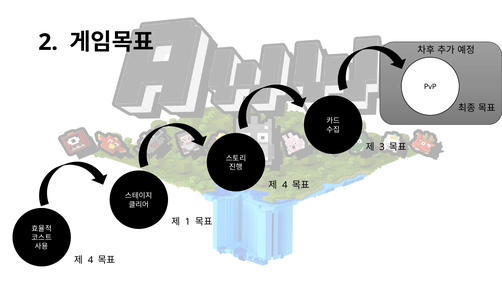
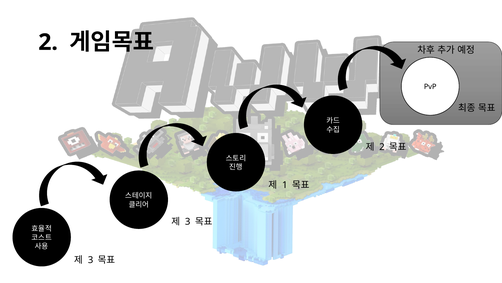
3: 3 -> 2 (382, 147)
4: 4 -> 1 (285, 185)
1: 1 -> 3 (188, 221)
4: 4 -> 3 (91, 259)
